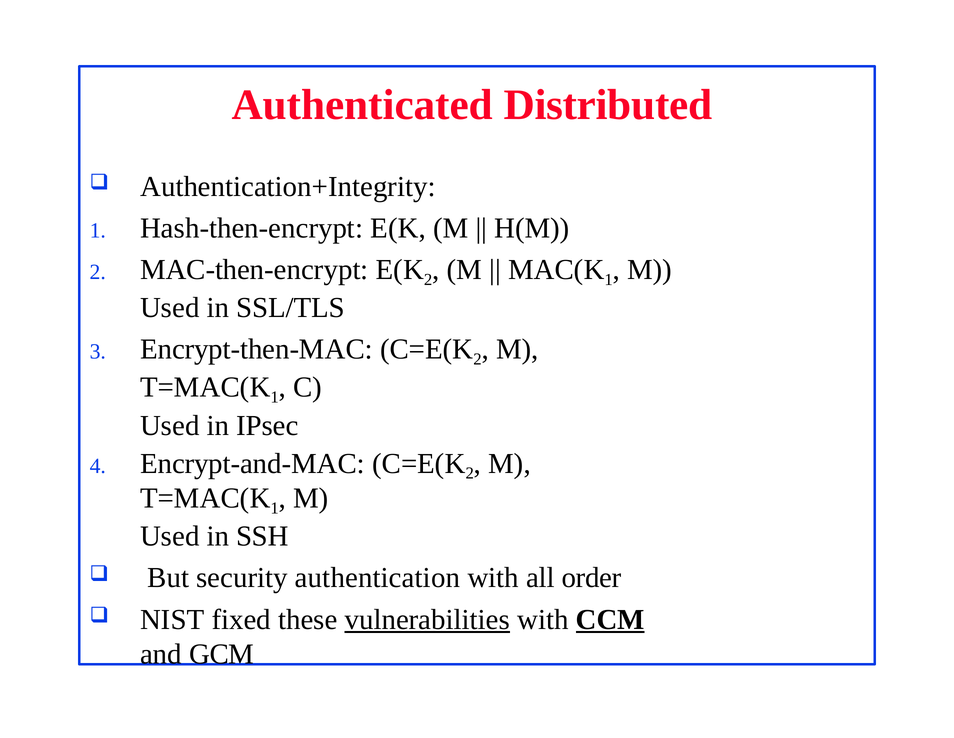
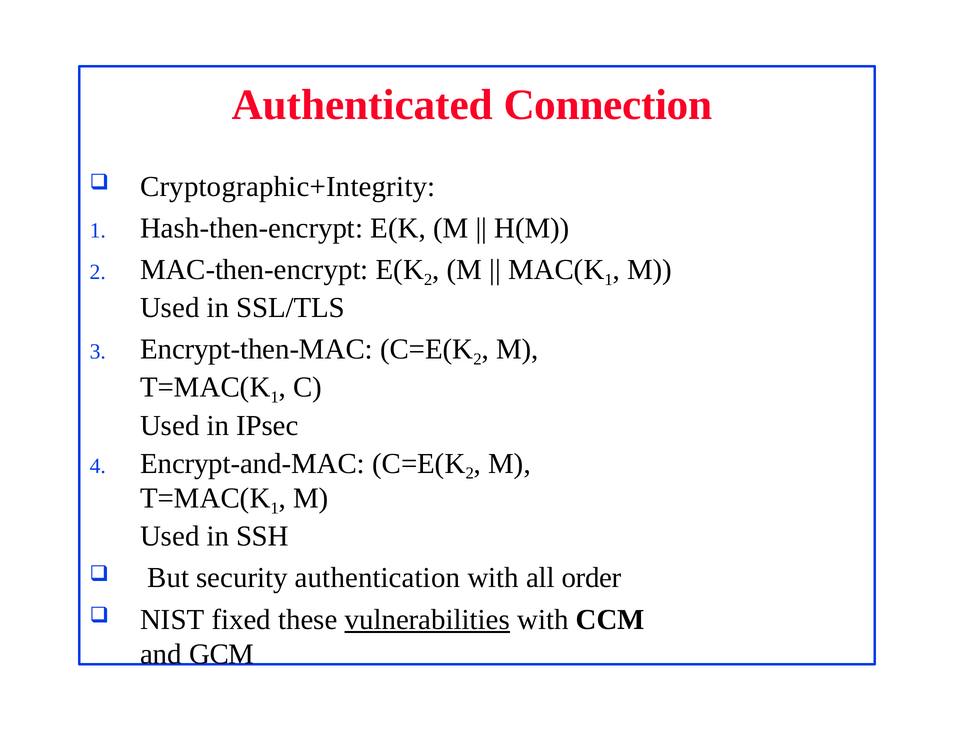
Distributed: Distributed -> Connection (608, 105)
Authentication+Integrity: Authentication+Integrity -> Cryptographic+Integrity (288, 186)
CCM underline: present -> none (610, 619)
